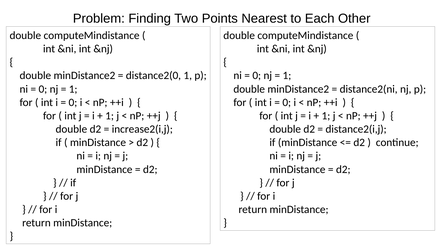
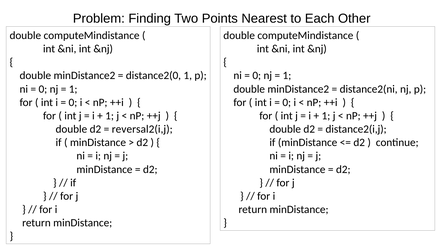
increase2(i,j: increase2(i,j -> reversal2(i,j (142, 129)
